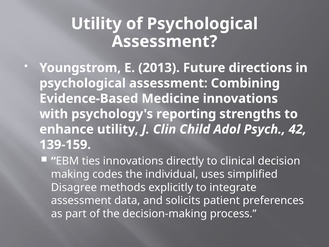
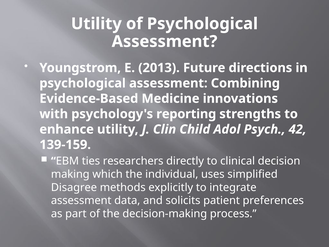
ties innovations: innovations -> researchers (133, 161)
codes: codes -> which (108, 174)
